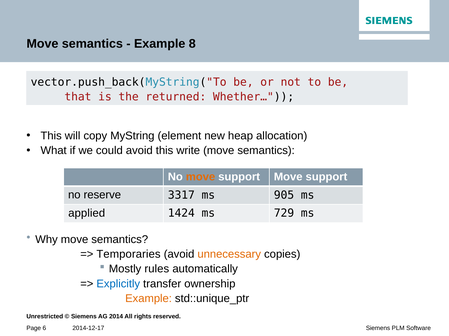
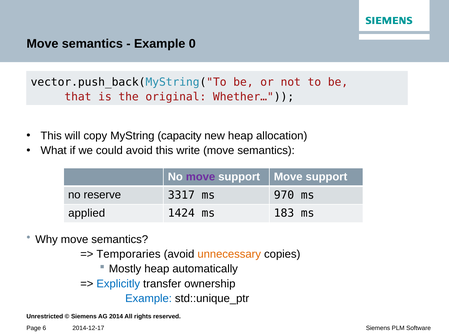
8: 8 -> 0 (192, 44)
returned: returned -> original (176, 97)
element: element -> capacity (180, 136)
move colour: orange -> purple (201, 177)
905: 905 -> 970 (284, 196)
729: 729 -> 183 (284, 214)
Mostly rules: rules -> heap (157, 269)
Example colour: orange -> blue (149, 299)
